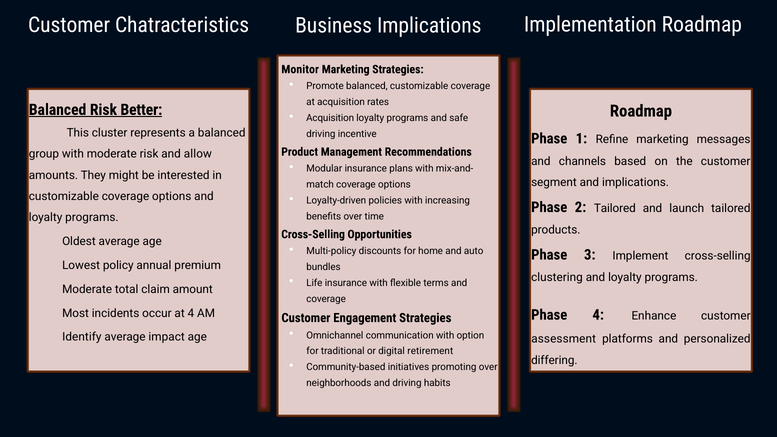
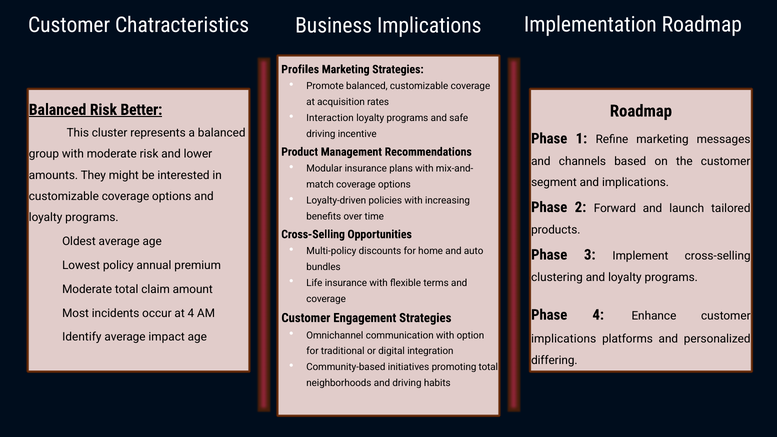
Monitor: Monitor -> Profiles (300, 69)
Acquisition: Acquisition -> Interaction (330, 118)
allow: allow -> lower (198, 154)
2 Tailored: Tailored -> Forward (615, 208)
assessment: assessment -> implications (564, 339)
retirement: retirement -> integration (430, 351)
promoting over: over -> total (488, 367)
